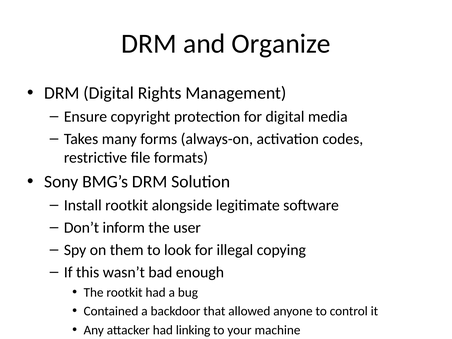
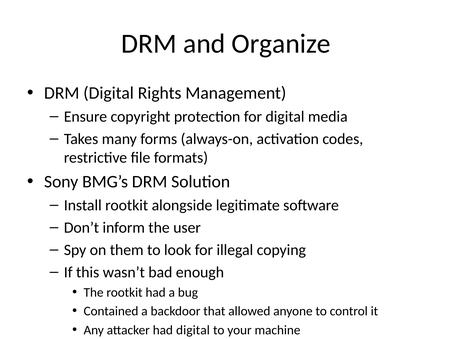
had linking: linking -> digital (193, 330)
